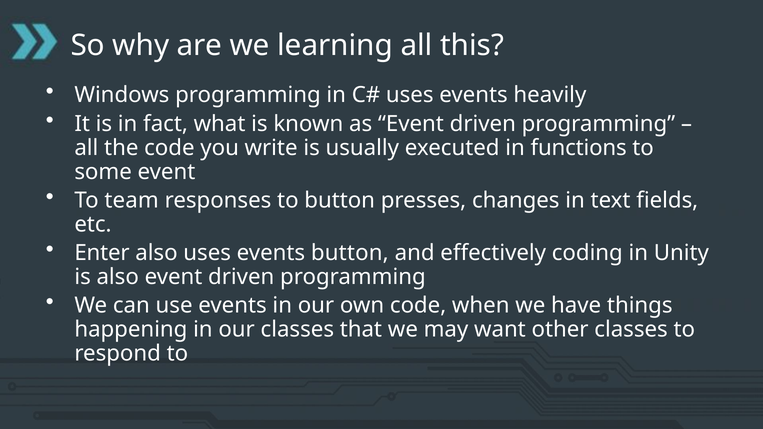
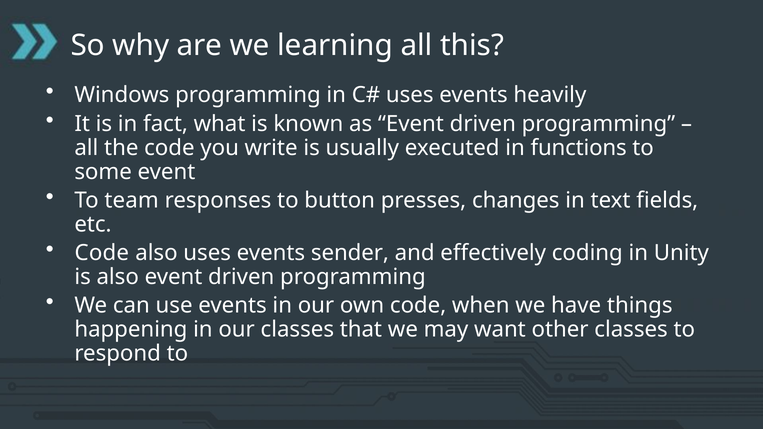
Enter: Enter -> Code (102, 253)
events button: button -> sender (350, 253)
